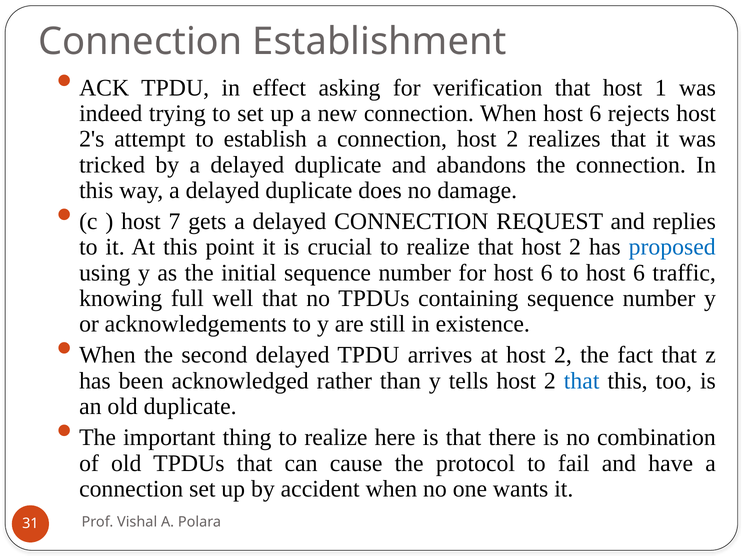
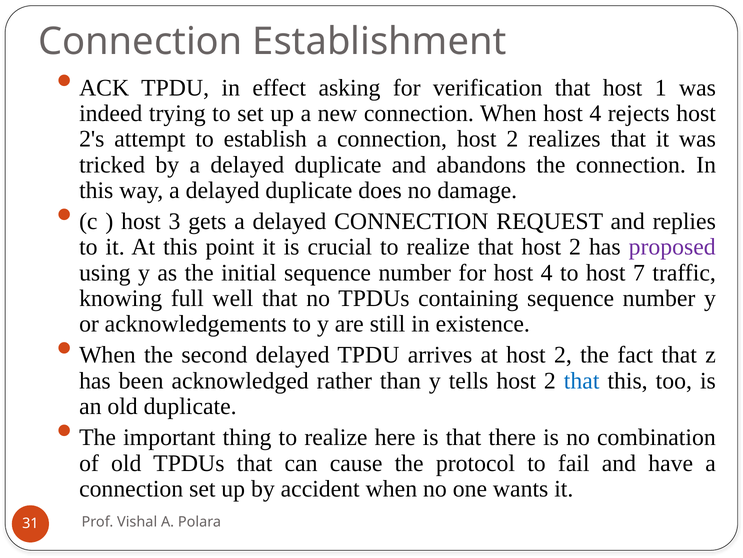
When host 6: 6 -> 4 (595, 113)
7: 7 -> 3 (174, 221)
proposed colour: blue -> purple (672, 247)
for host 6: 6 -> 4 (547, 272)
to host 6: 6 -> 7 (639, 272)
